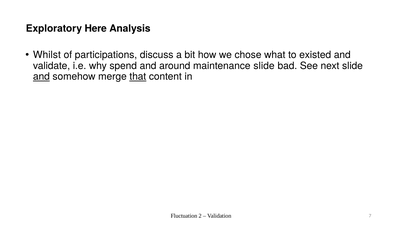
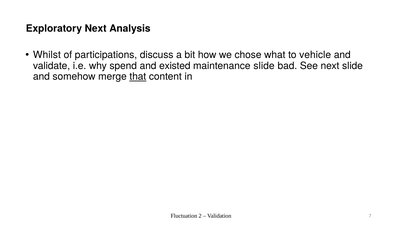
Exploratory Here: Here -> Next (96, 29)
existed: existed -> vehicle (315, 55)
around: around -> existed (175, 66)
and underline: present -> none (41, 77)
